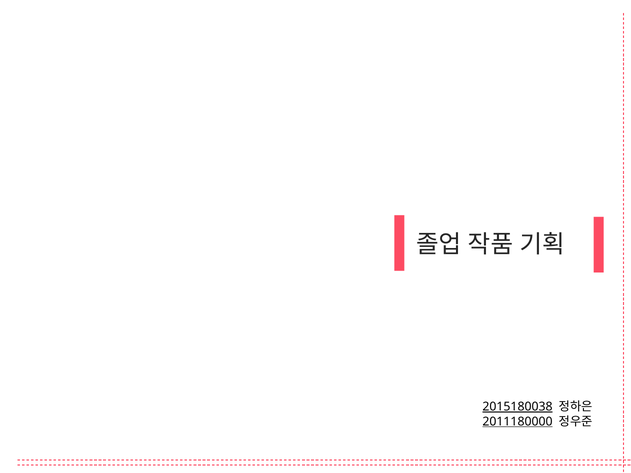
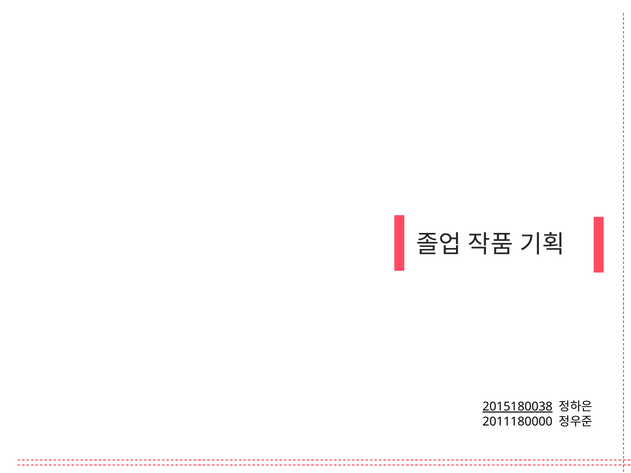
2011180000 underline: present -> none (518, 422)
